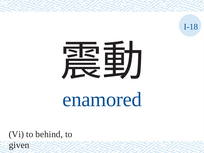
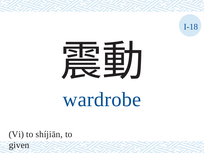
enamored: enamored -> wardrobe (102, 100)
behind: behind -> shíjiān (49, 134)
